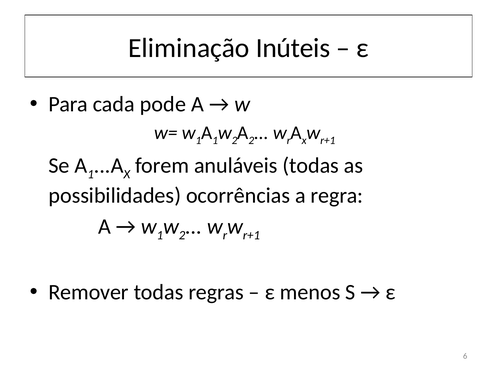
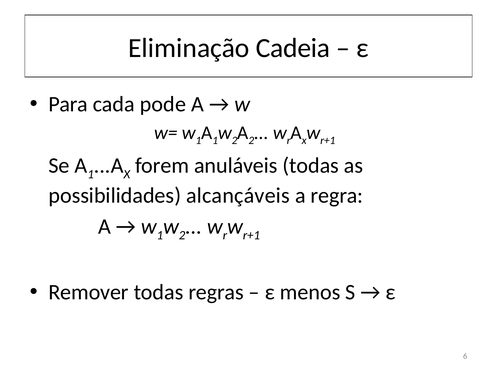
Inúteis: Inúteis -> Cadeia (293, 48)
ocorrências: ocorrências -> alcançáveis (238, 196)
